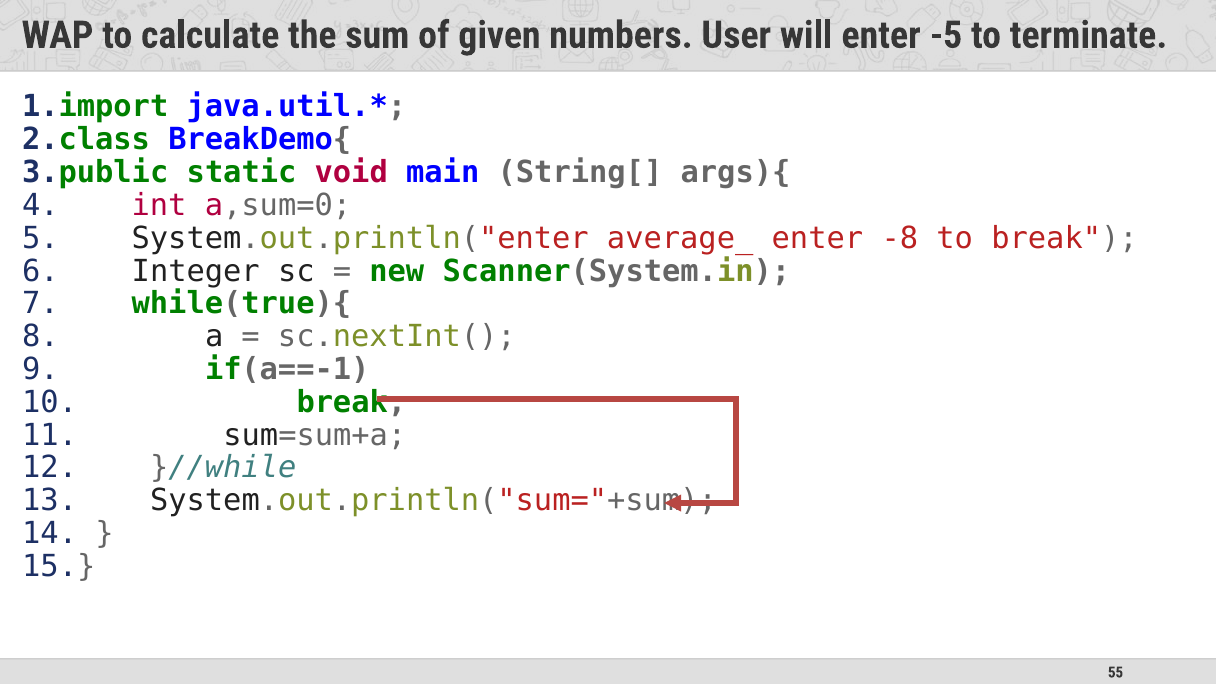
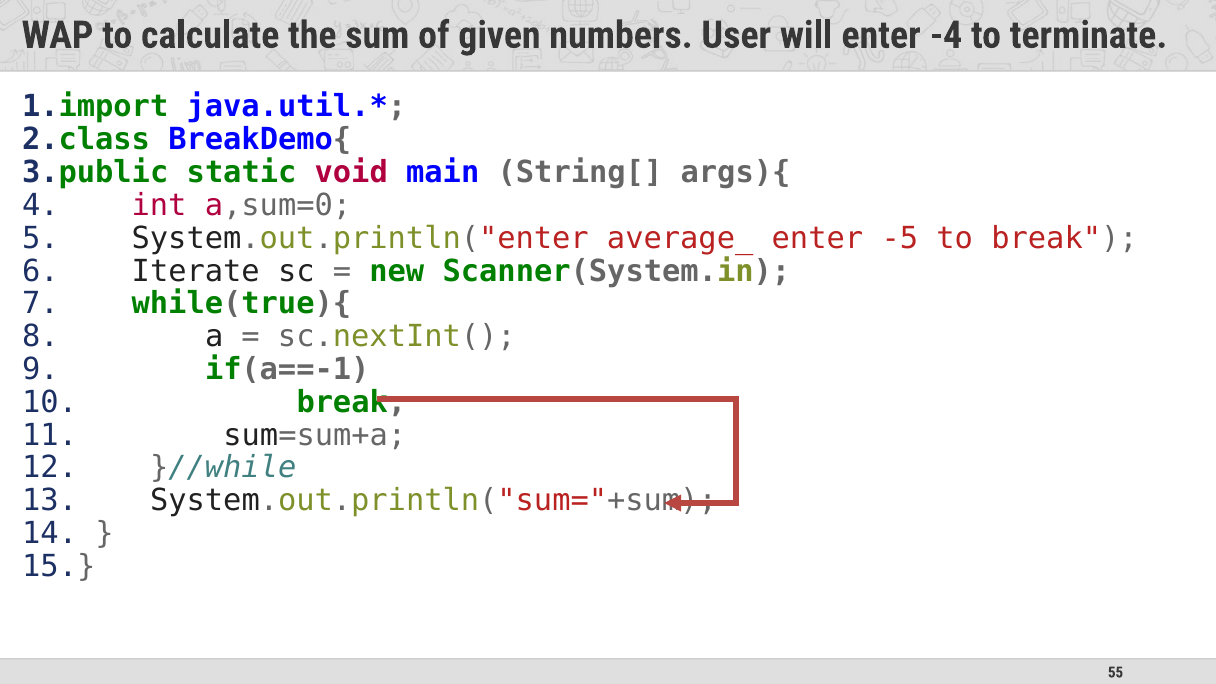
-5: -5 -> -4 (946, 35)
-8: -8 -> -5 (900, 238)
Integer: Integer -> Iterate (196, 271)
